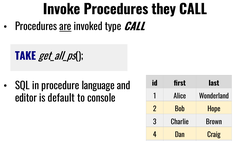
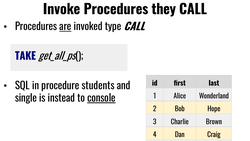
language: language -> students (98, 86)
editor: editor -> single (26, 98)
default: default -> instead (61, 98)
console underline: none -> present (101, 98)
